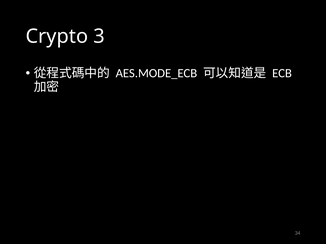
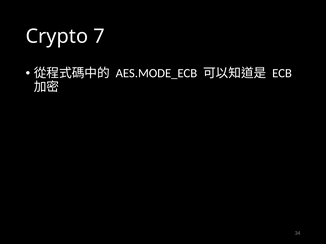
3: 3 -> 7 (99, 37)
